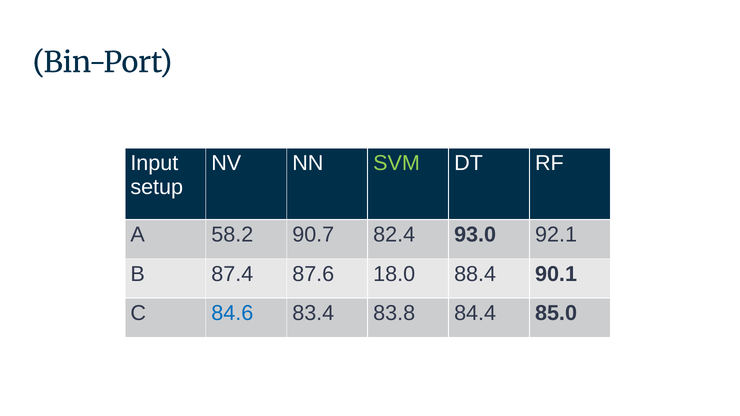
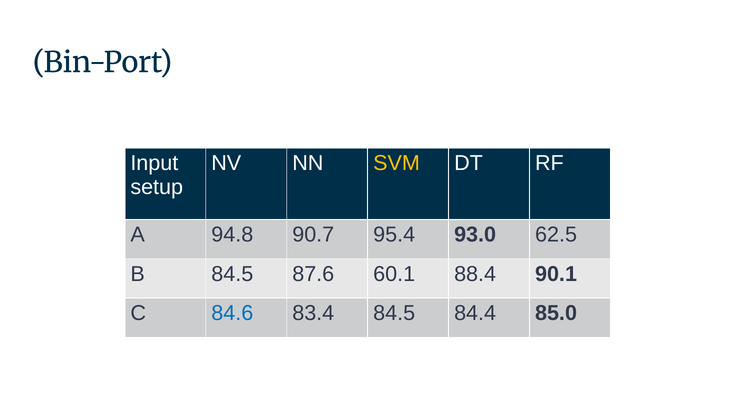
SVM colour: light green -> yellow (397, 163)
58.2: 58.2 -> 94.8 (232, 235)
82.4: 82.4 -> 95.4 (394, 235)
92.1: 92.1 -> 62.5 (556, 235)
B 87.4: 87.4 -> 84.5 (232, 274)
18.0: 18.0 -> 60.1 (394, 274)
83.4 83.8: 83.8 -> 84.5 (394, 313)
